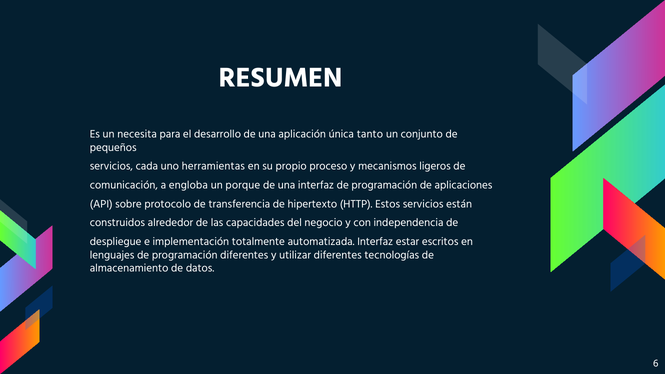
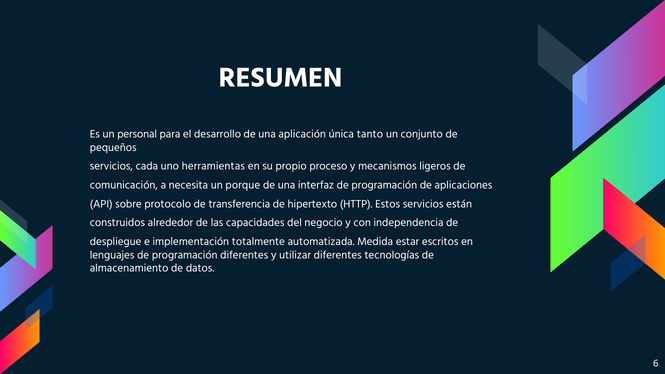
necesita: necesita -> personal (137, 134)
engloba: engloba -> necesita (188, 185)
automatizada Interfaz: Interfaz -> Medida (375, 242)
